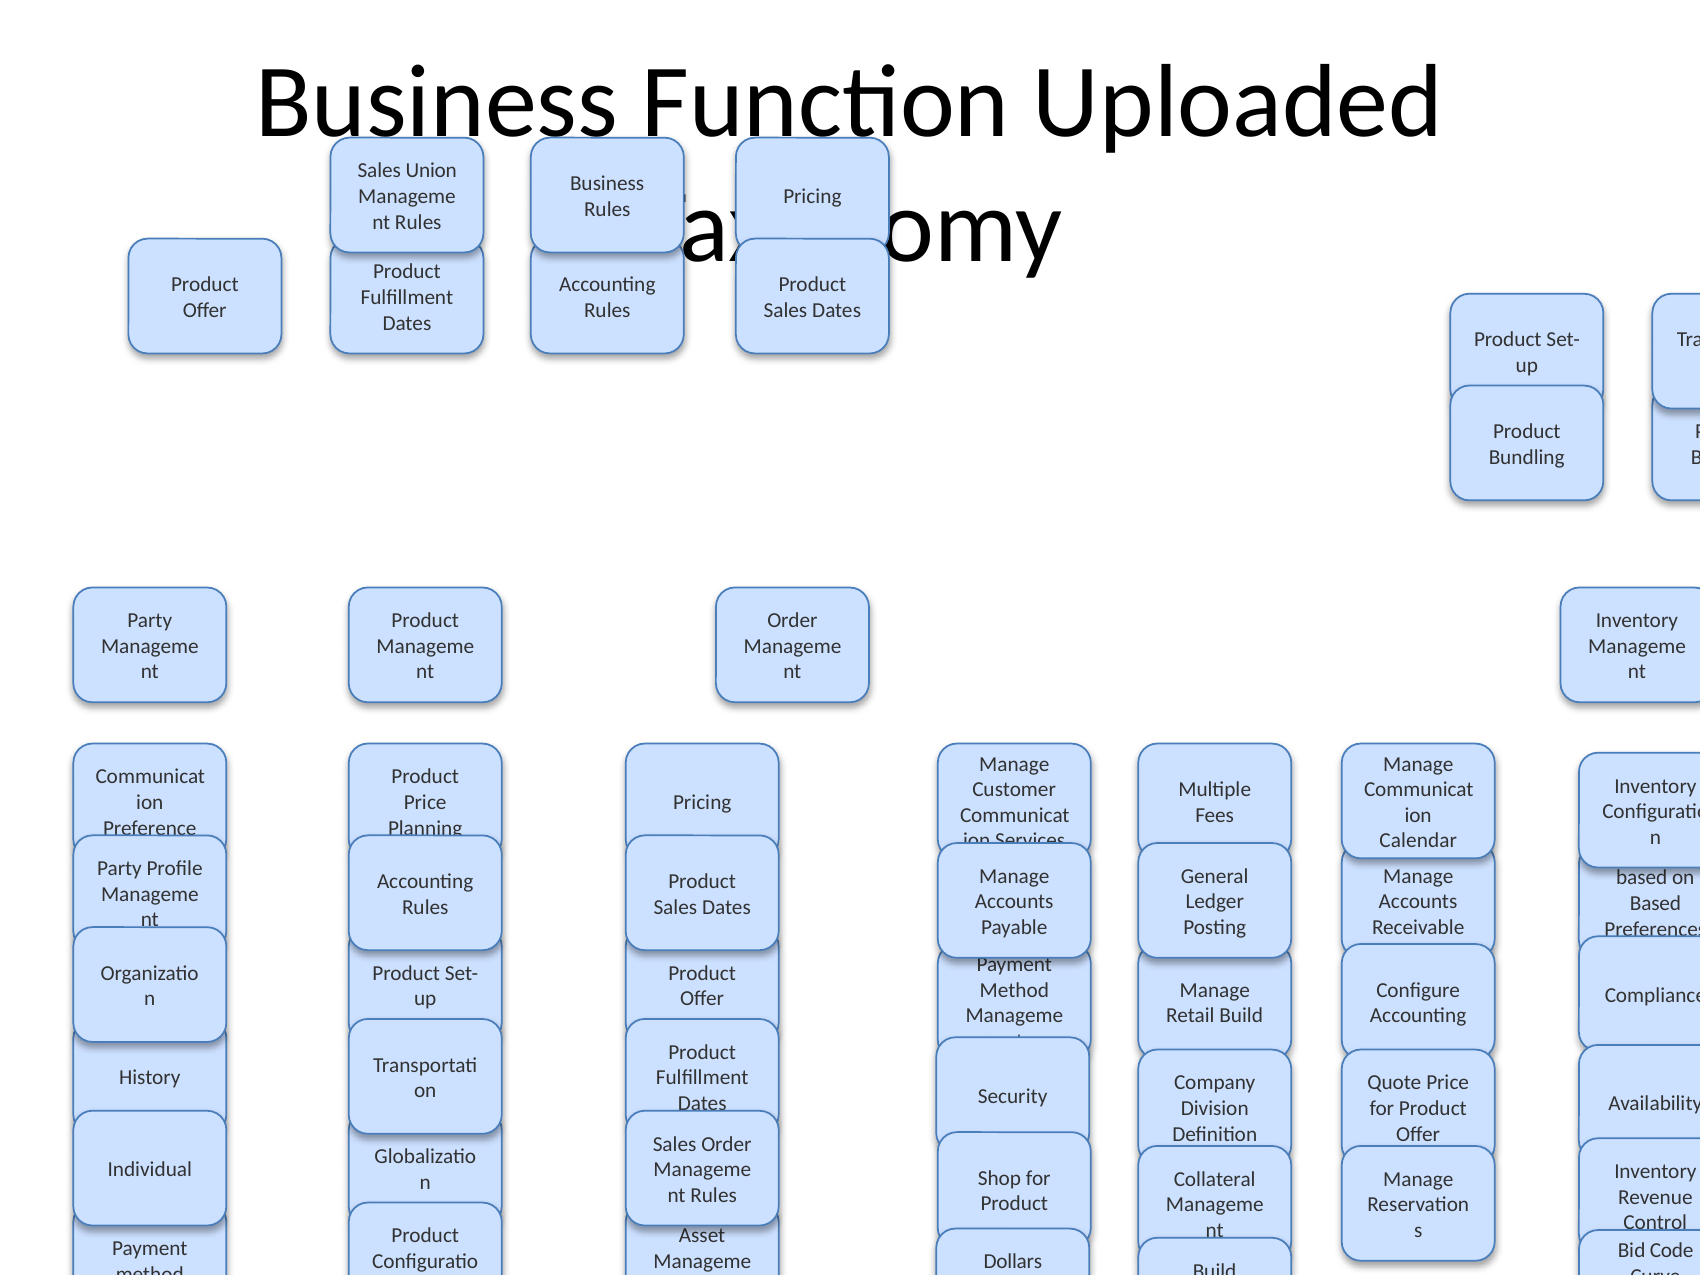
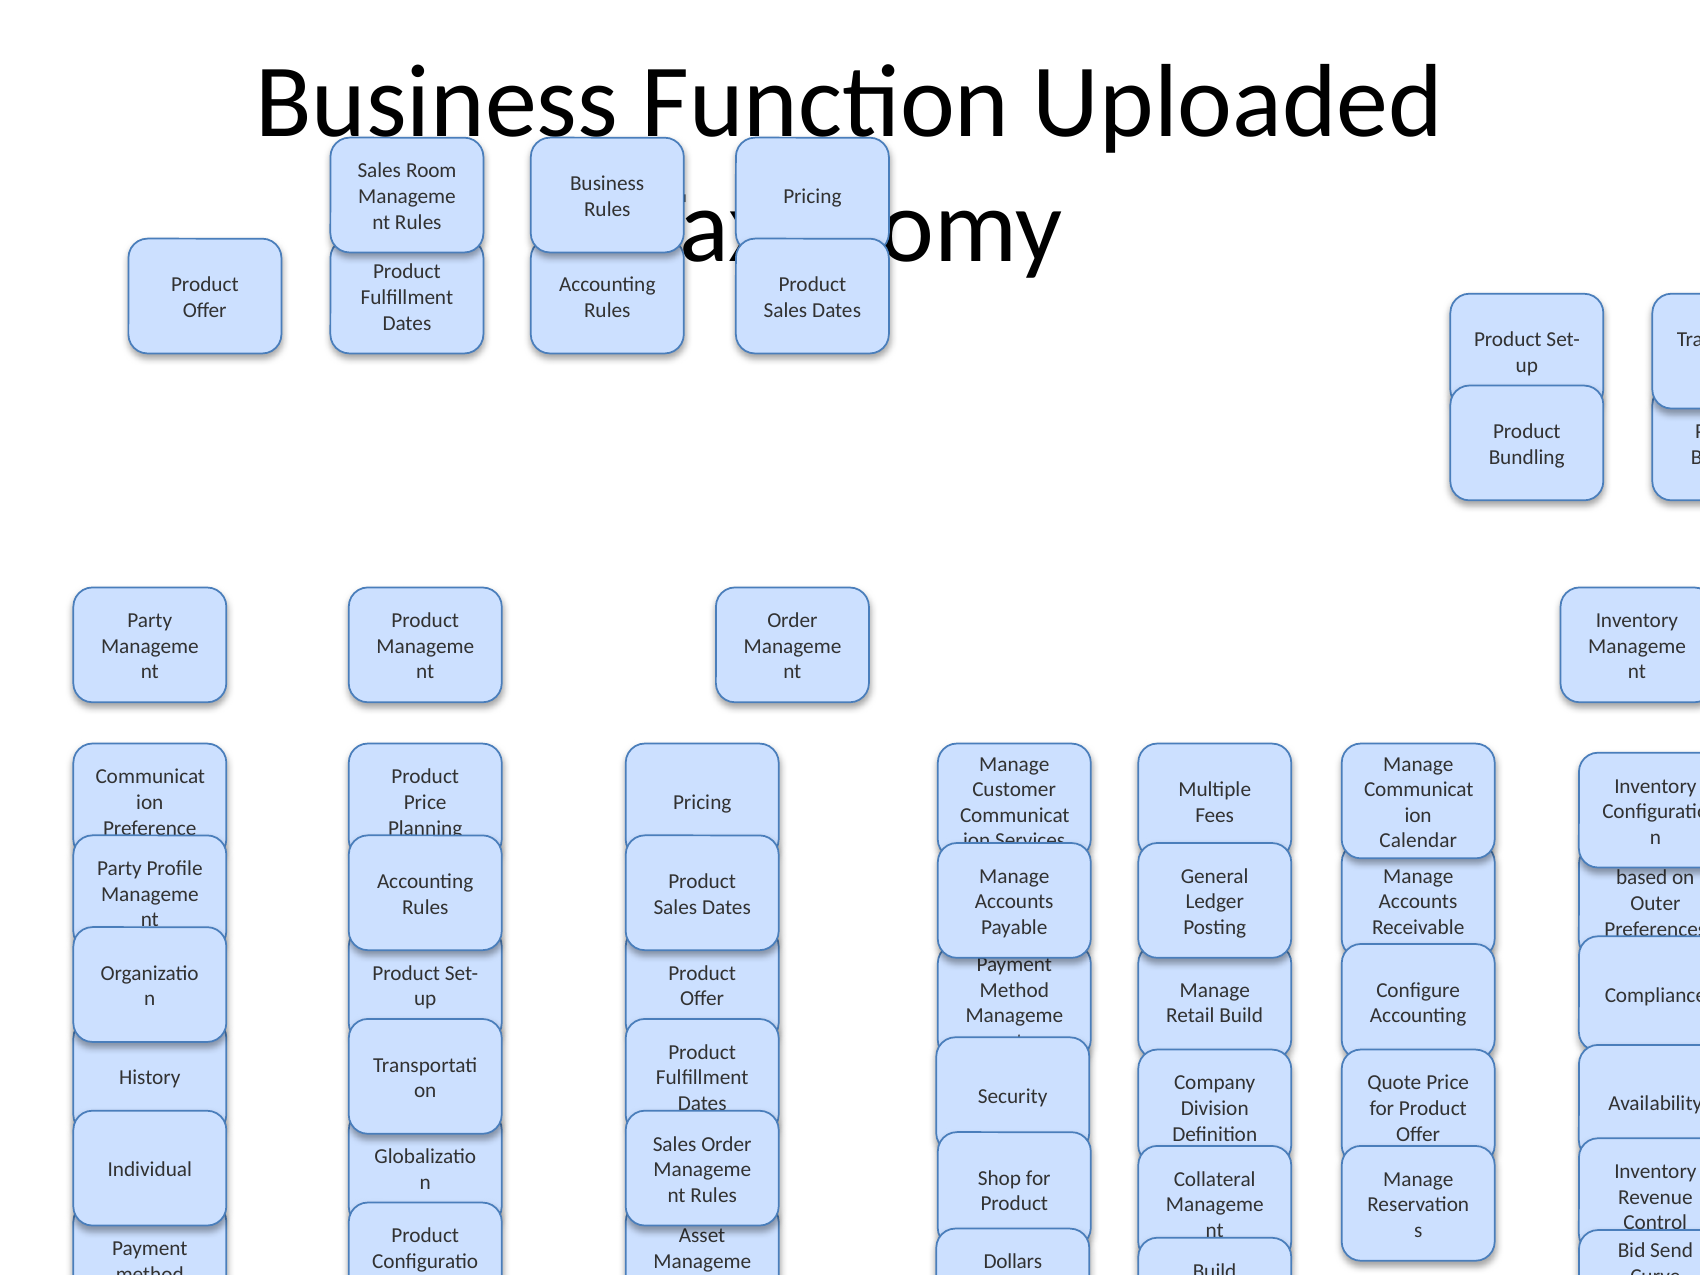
Union: Union -> Room (431, 171)
Based: Based -> Outer (1655, 903)
Code: Code -> Send (1672, 1251)
